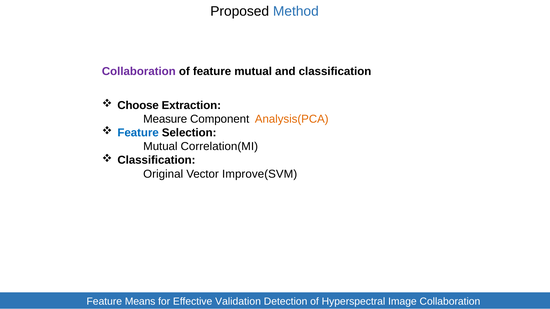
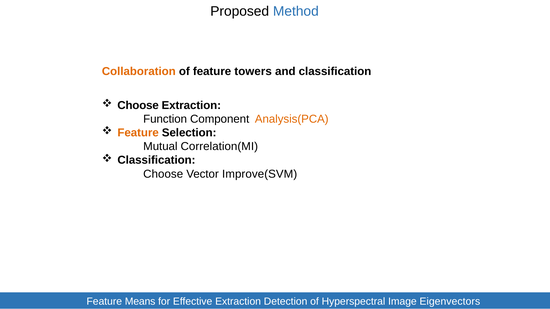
Collaboration colour: purple -> orange (139, 71)
feature mutual: mutual -> towers (253, 71)
Measure: Measure -> Function (165, 119)
Feature colour: blue -> orange (138, 133)
Original: Original -> Choose (163, 174)
Effective Validation: Validation -> Extraction (238, 302)
Image Collaboration: Collaboration -> Eigenvectors (450, 302)
